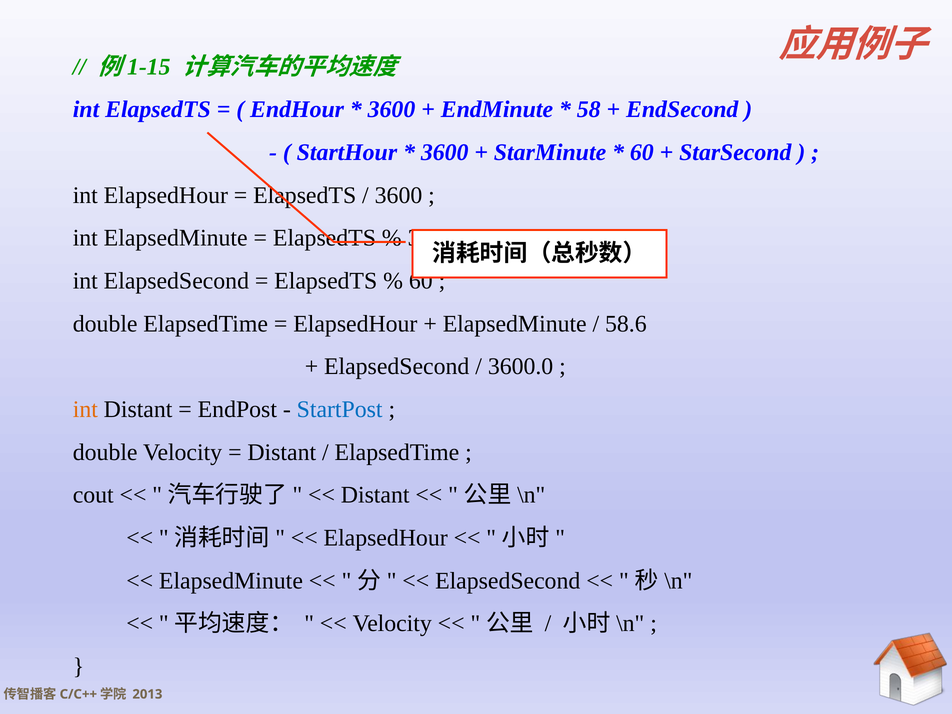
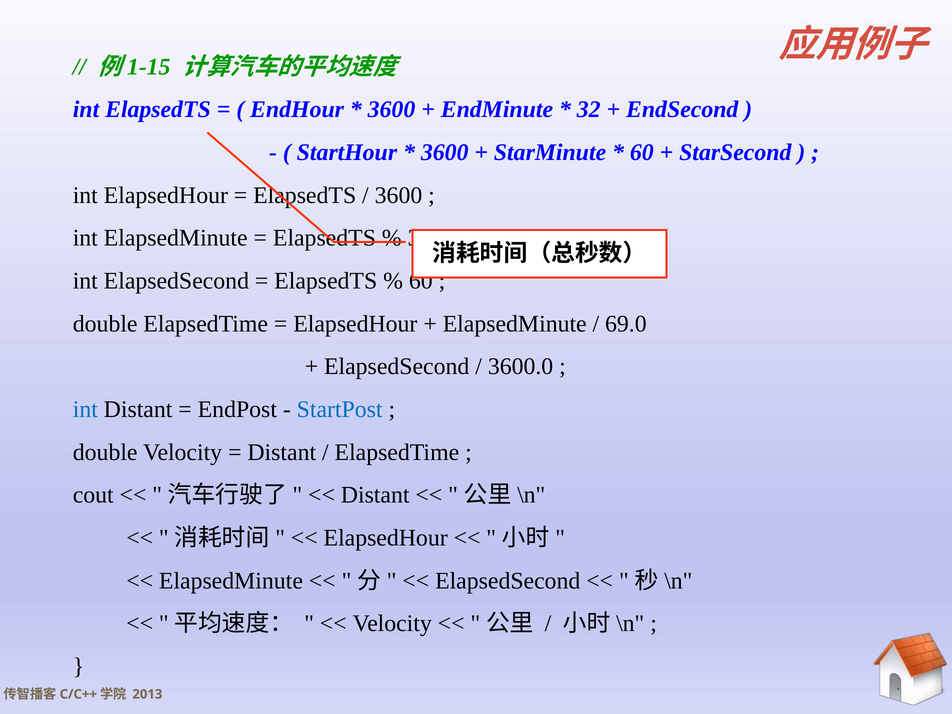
58: 58 -> 32 (589, 109)
58.6: 58.6 -> 69.0 (626, 324)
int colour: orange -> blue (85, 409)
